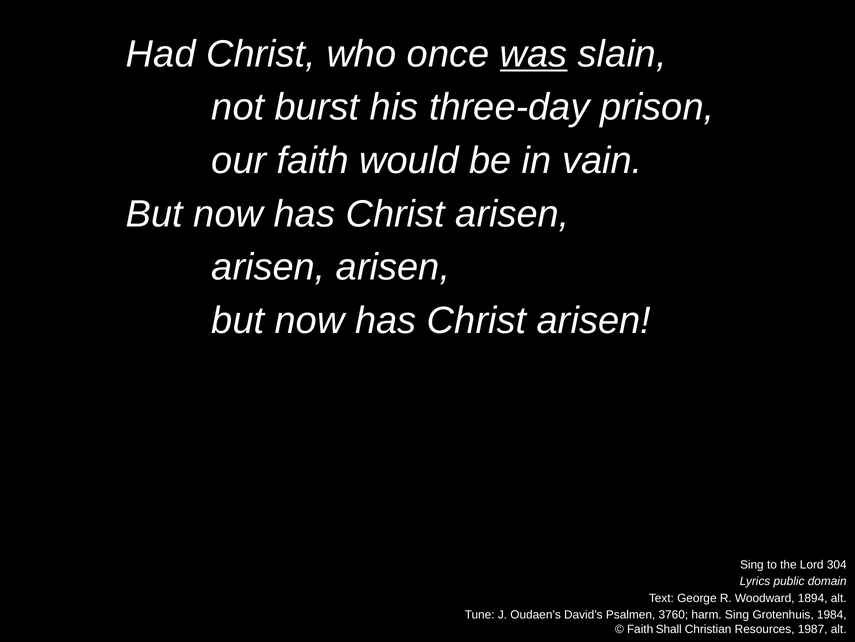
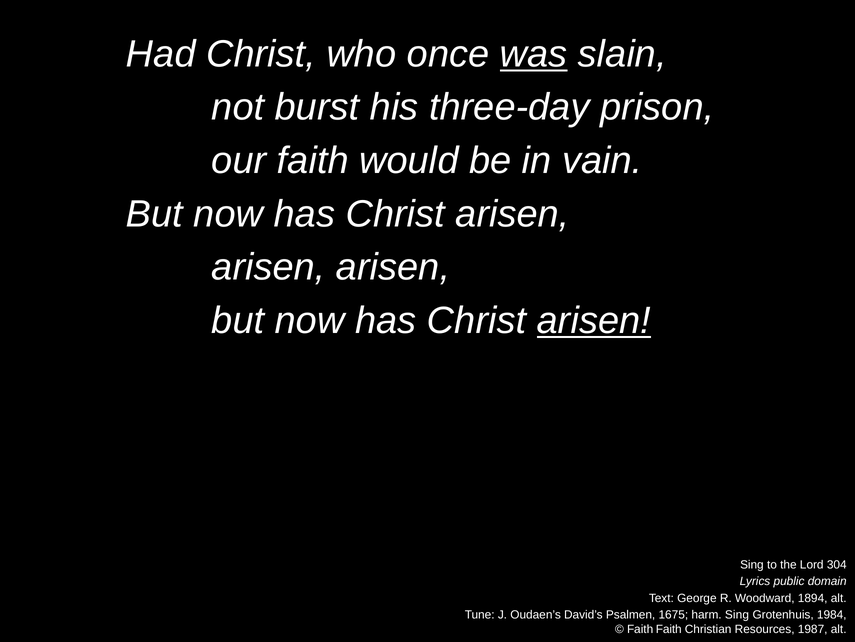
arisen underline: none -> present (594, 320)
3760: 3760 -> 1675 (673, 614)
Faith Shall: Shall -> Faith (669, 628)
